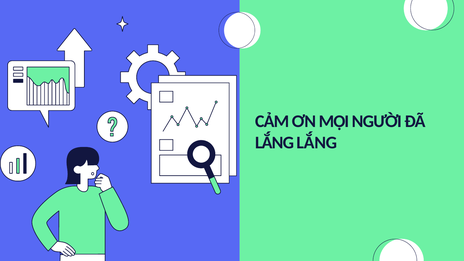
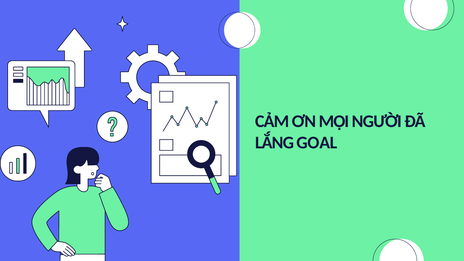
LẮNG LẮNG: LẮNG -> GOAL (317, 143)
